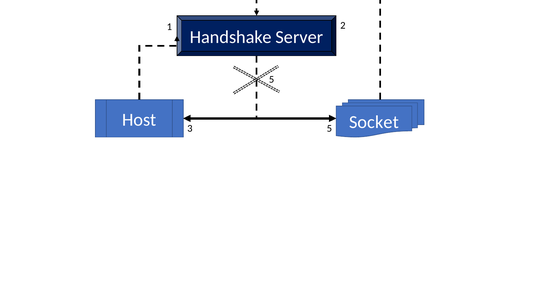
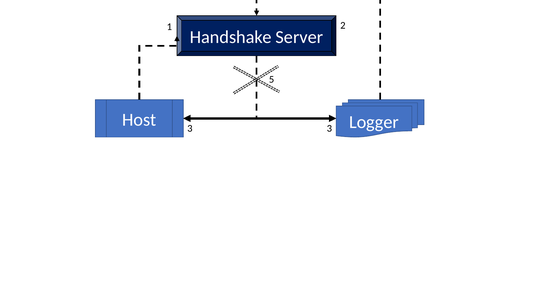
Socket: Socket -> Logger (374, 122)
3 5: 5 -> 3 (329, 128)
